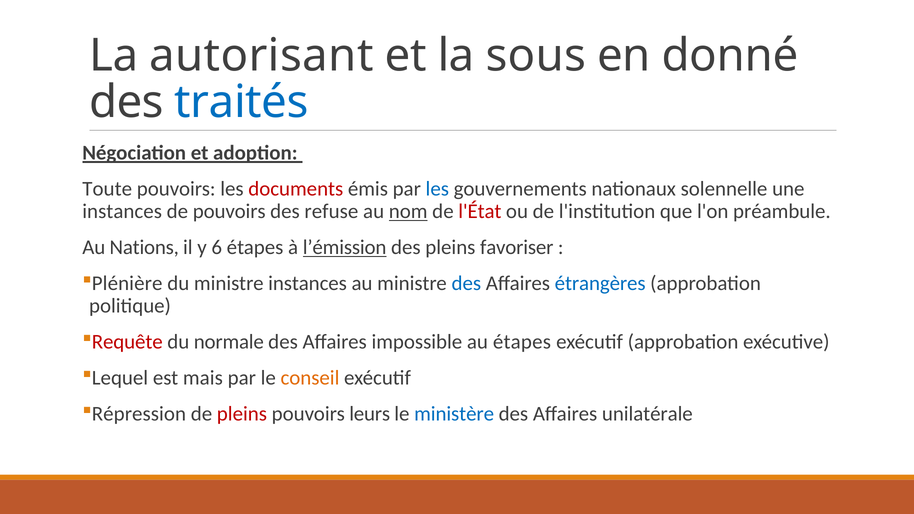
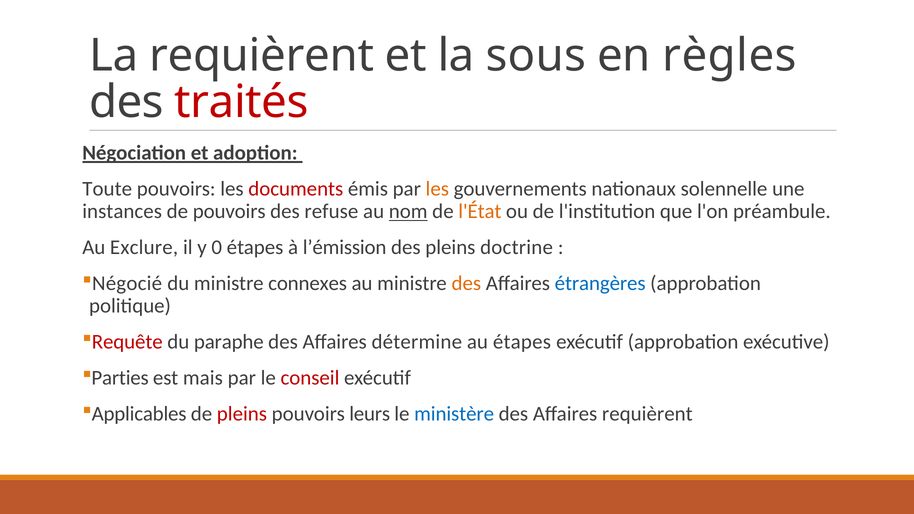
La autorisant: autorisant -> requièrent (262, 56)
donné: donné -> règles (730, 56)
traités colour: blue -> red (242, 102)
les colour: blue -> orange (437, 189)
l'État colour: red -> orange (480, 212)
Nations: Nations -> Exclure (144, 247)
6: 6 -> 0 (217, 247)
l’émission underline: present -> none (345, 247)
favoriser: favoriser -> doctrine (517, 247)
Plénière: Plénière -> Négocié (127, 283)
ministre instances: instances -> connexes (308, 283)
des colour: blue -> orange (466, 283)
normale: normale -> paraphe (229, 342)
impossible: impossible -> détermine (417, 342)
Lequel: Lequel -> Parties (120, 378)
conseil colour: orange -> red (310, 378)
Répression: Répression -> Applicables (139, 414)
Affaires unilatérale: unilatérale -> requièrent (647, 414)
